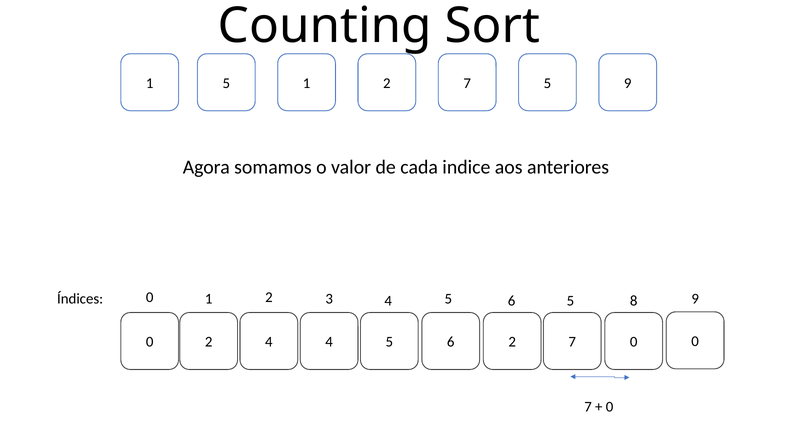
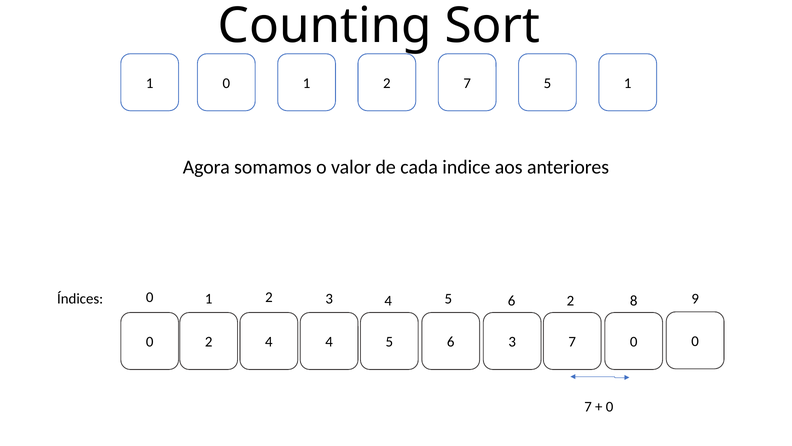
1 5: 5 -> 0 (226, 83)
5 9: 9 -> 1 (628, 83)
6 5: 5 -> 2 (570, 300)
6 2: 2 -> 3 (512, 342)
